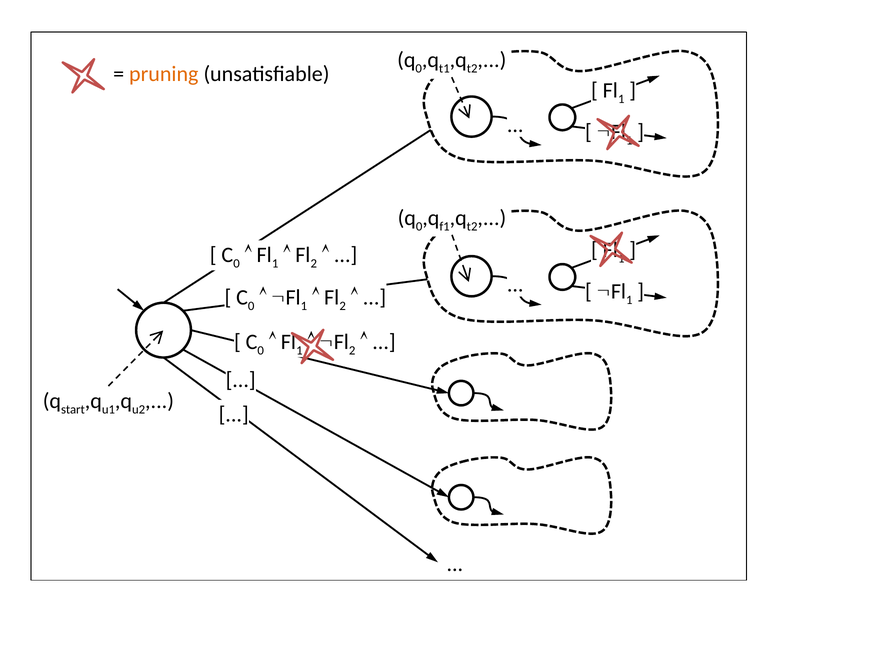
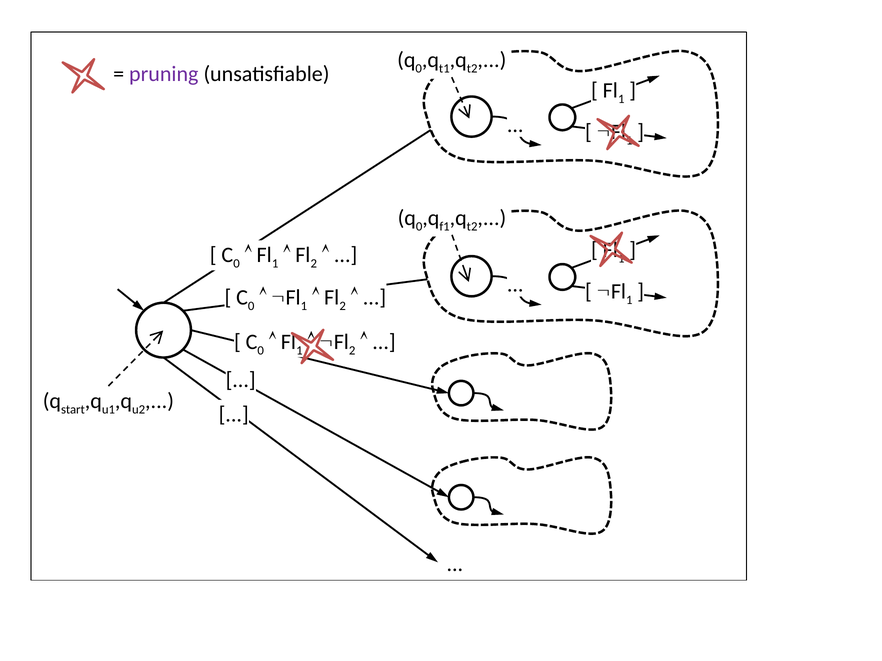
pruning colour: orange -> purple (164, 74)
